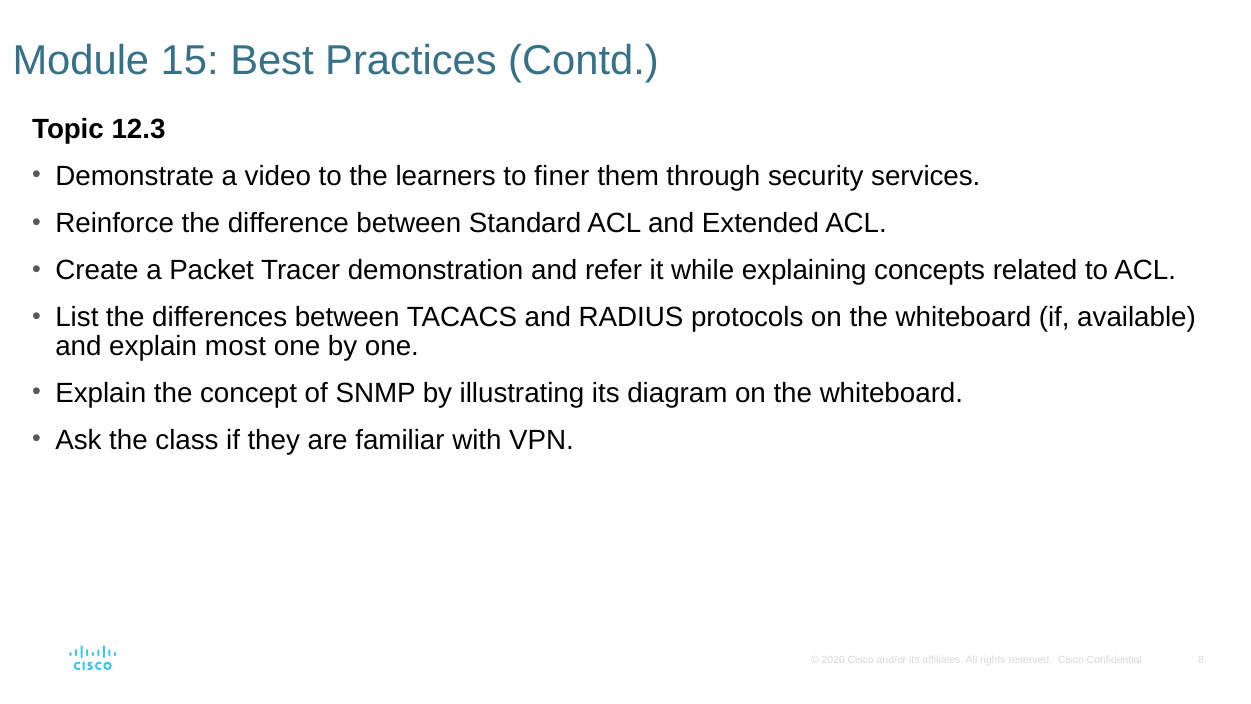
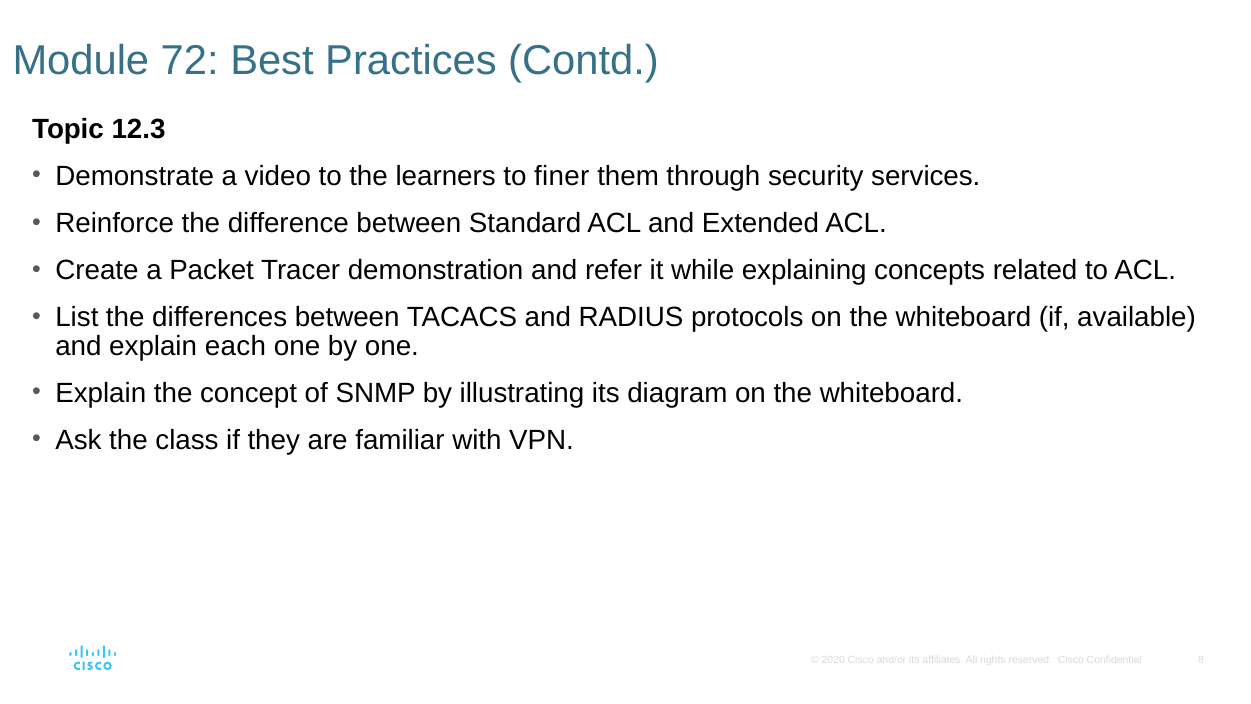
15: 15 -> 72 (190, 60)
most: most -> each (235, 346)
